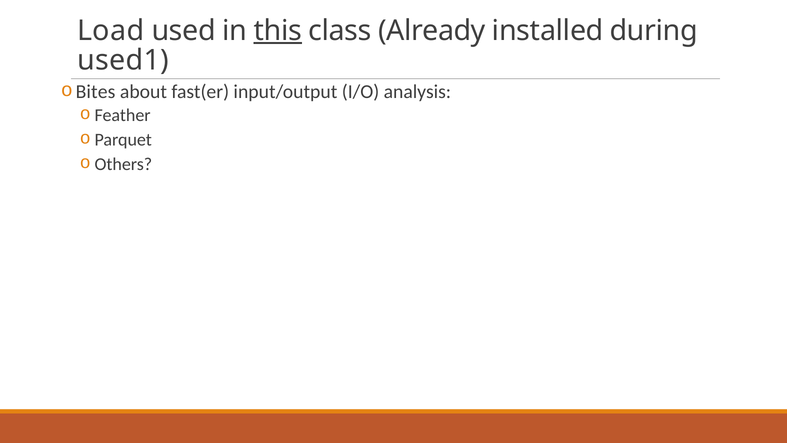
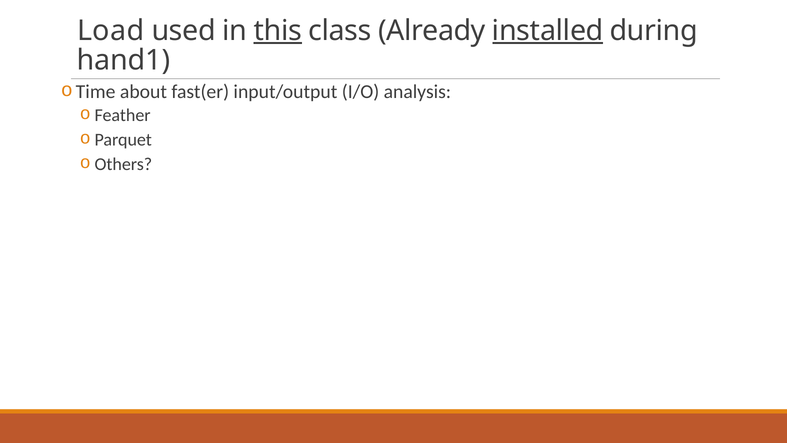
installed underline: none -> present (548, 31)
used1: used1 -> hand1 (123, 60)
Bites: Bites -> Time (96, 92)
